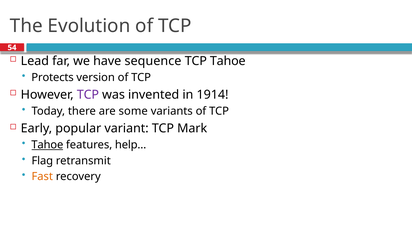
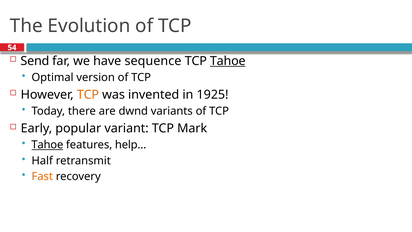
Lead: Lead -> Send (35, 61)
Tahoe underline: none -> present (228, 61)
Protects: Protects -> Optimal (53, 77)
TCP colour: purple -> orange (88, 95)
1914: 1914 -> 1925 (213, 95)
some: some -> dwnd (133, 111)
Flag: Flag -> Half (42, 161)
